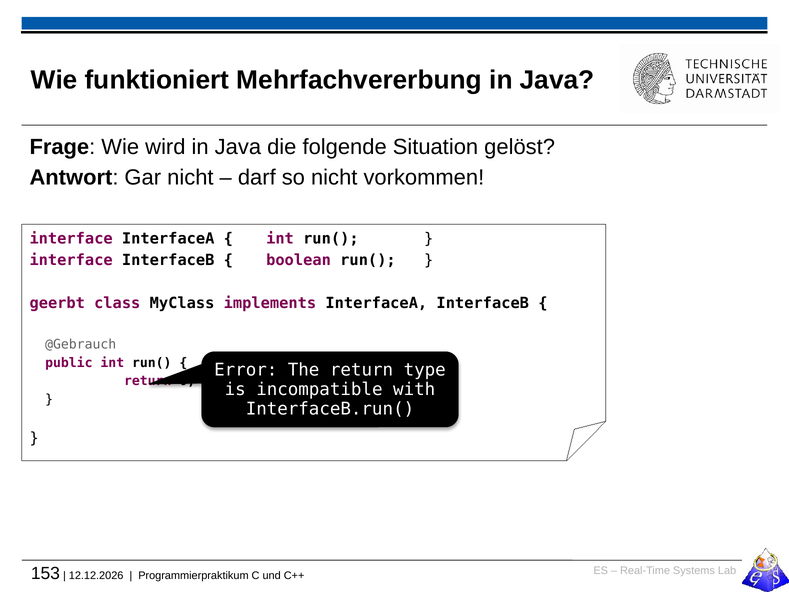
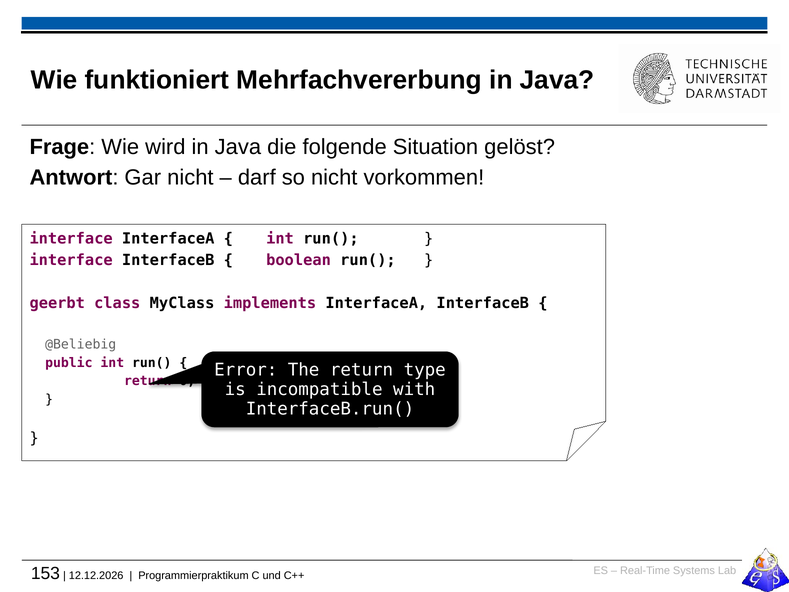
@Gebrauch: @Gebrauch -> @Beliebig (81, 344)
